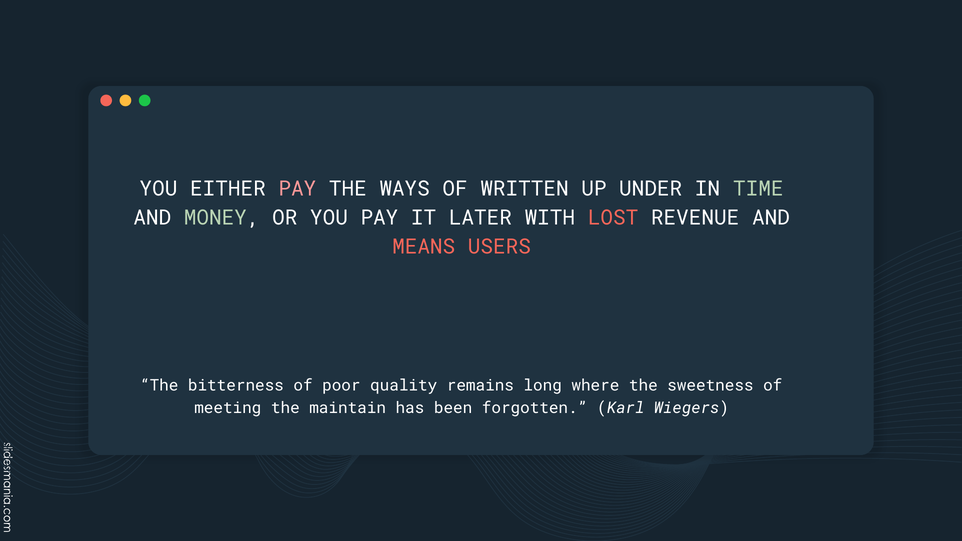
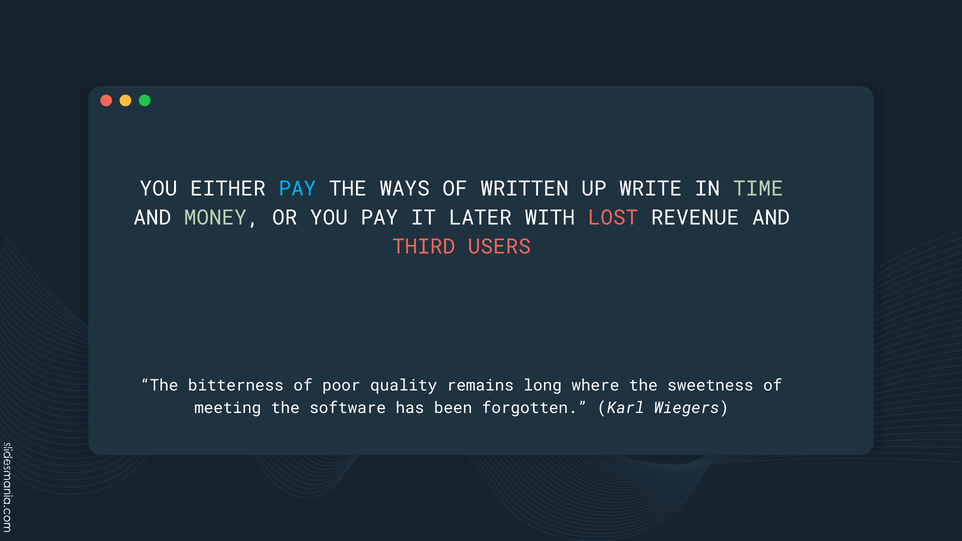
PAY colour: pink -> light blue (297, 189)
UNDER: UNDER -> WRITE (651, 189)
MEANS: MEANS -> THIRD (424, 247)
maintain: maintain -> software (348, 408)
